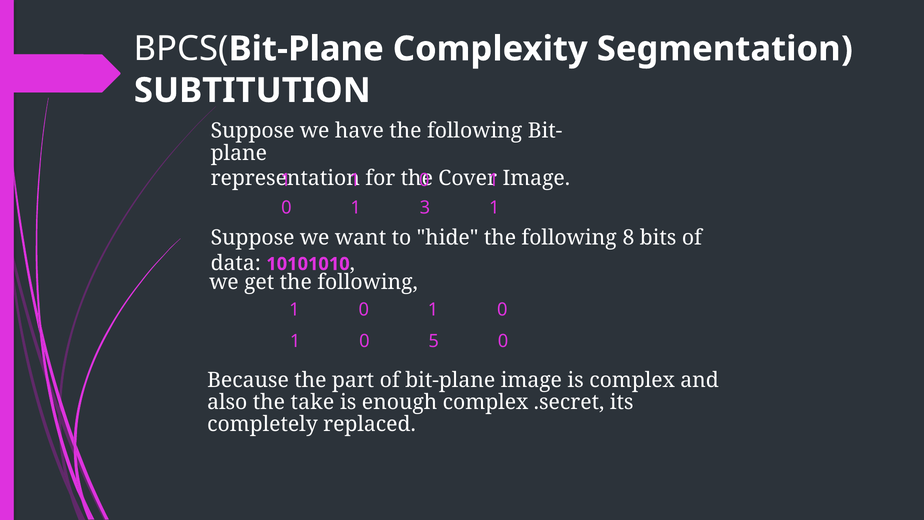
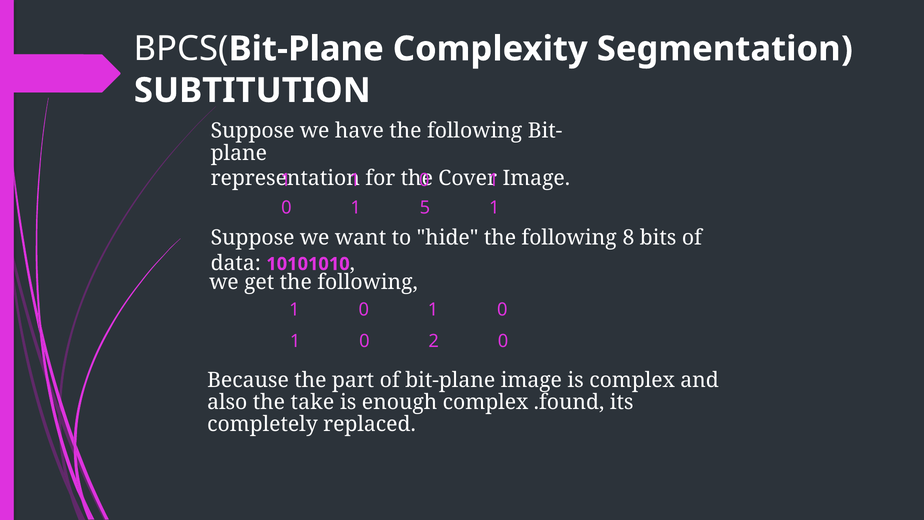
3: 3 -> 5 (425, 208)
5: 5 -> 2 (434, 341)
.secret: .secret -> .found (569, 402)
